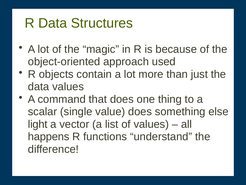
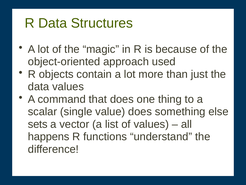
light: light -> sets (38, 124)
